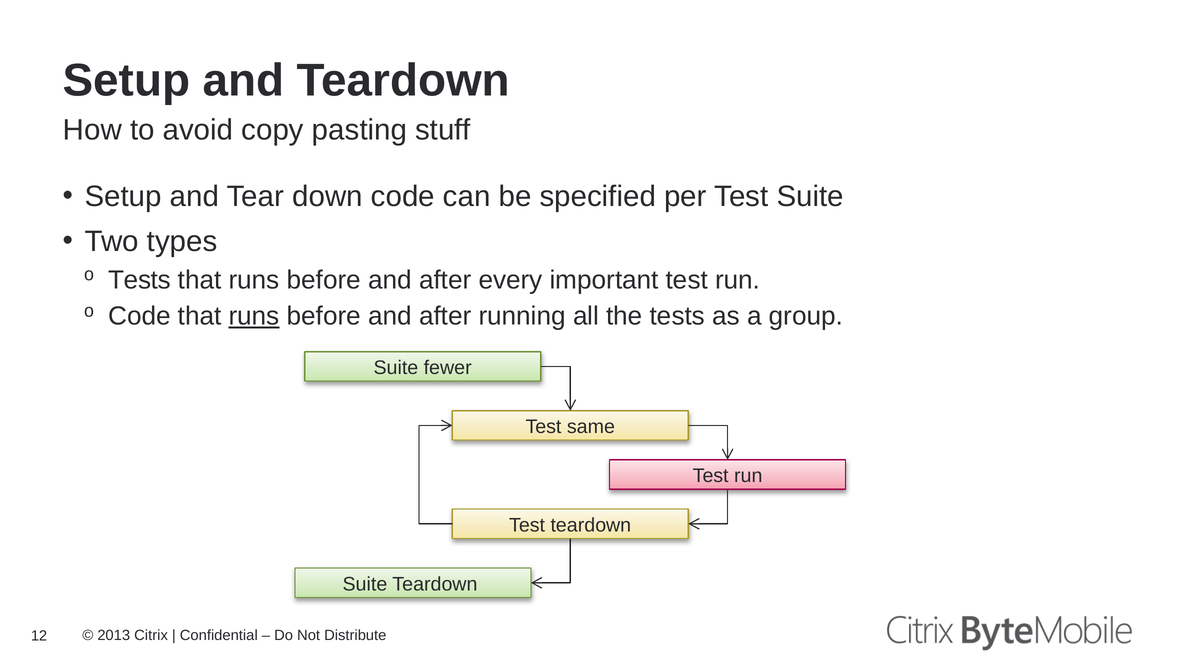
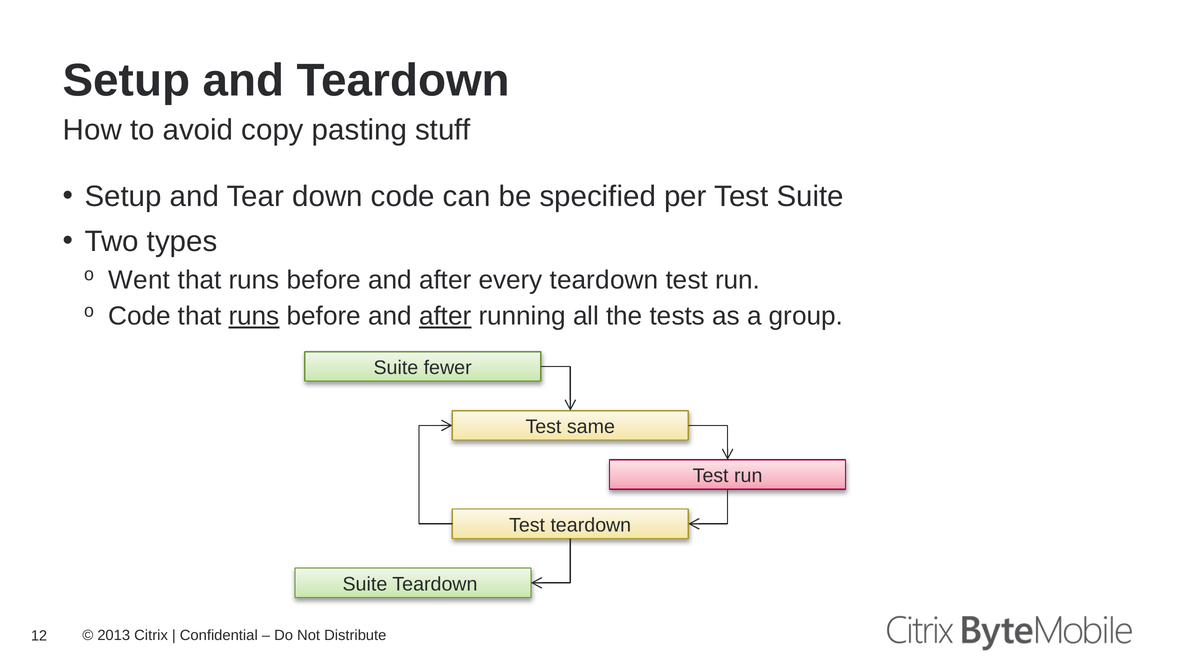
Tests: Tests -> Went (139, 280)
every important: important -> teardown (604, 280)
after underline: none -> present (445, 316)
